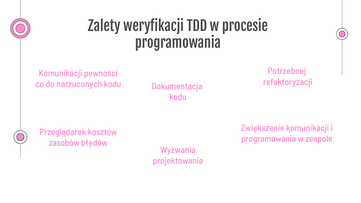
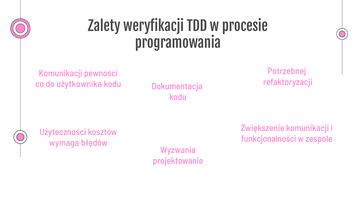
narzuconych: narzuconych -> użytkownika (79, 84)
Przeglądarek: Przeglądarek -> Użyteczności (63, 132)
programowania: programowania -> funkcjonalności (269, 139)
zasobów: zasobów -> wymaga (64, 143)
